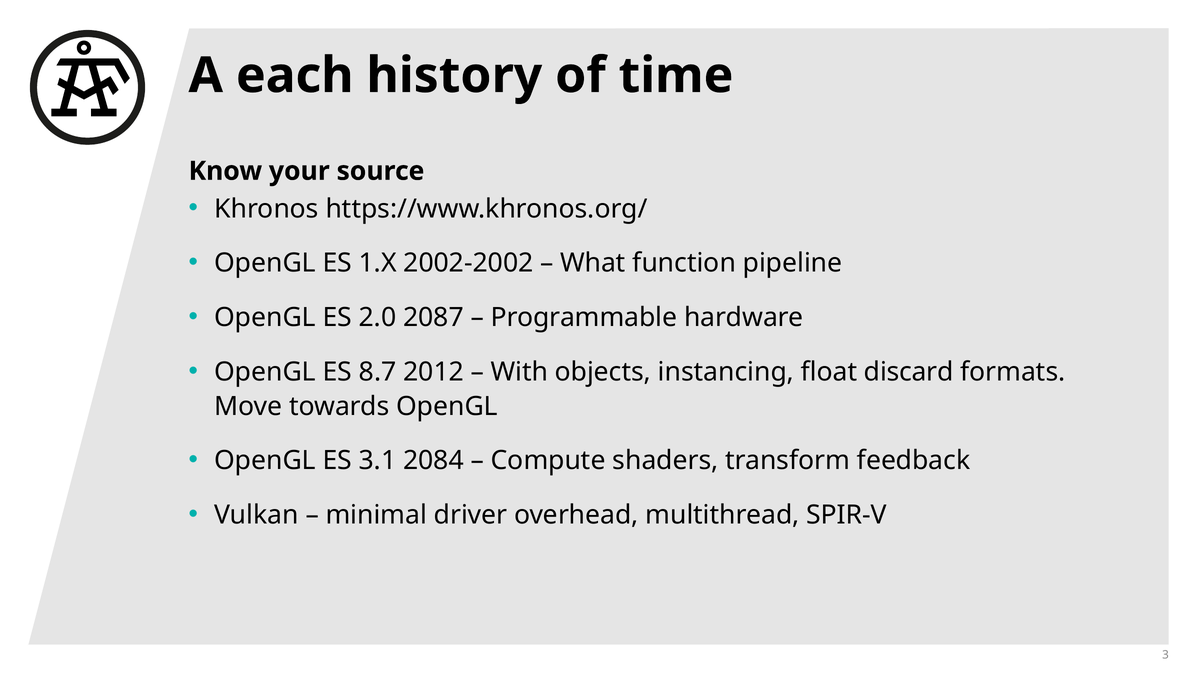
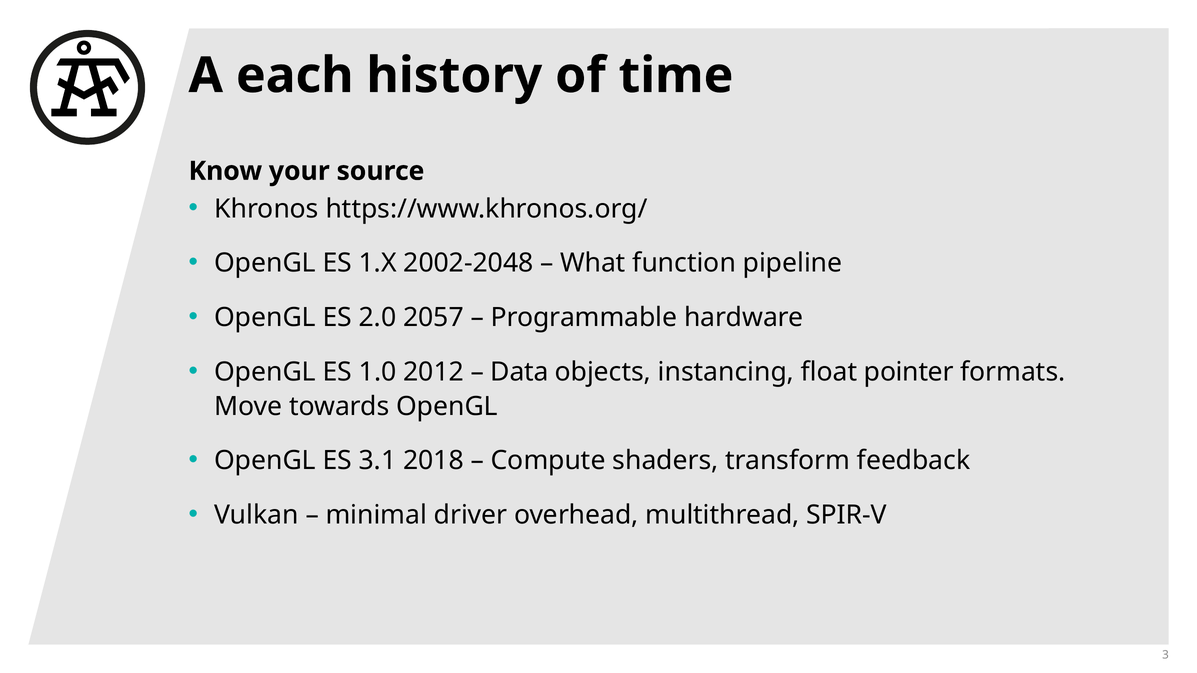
2002-2002: 2002-2002 -> 2002-2048 (468, 263)
2087: 2087 -> 2057 (433, 318)
8.7: 8.7 -> 1.0 (378, 372)
With: With -> Data (519, 372)
discard: discard -> pointer (909, 372)
2084: 2084 -> 2018 (433, 461)
